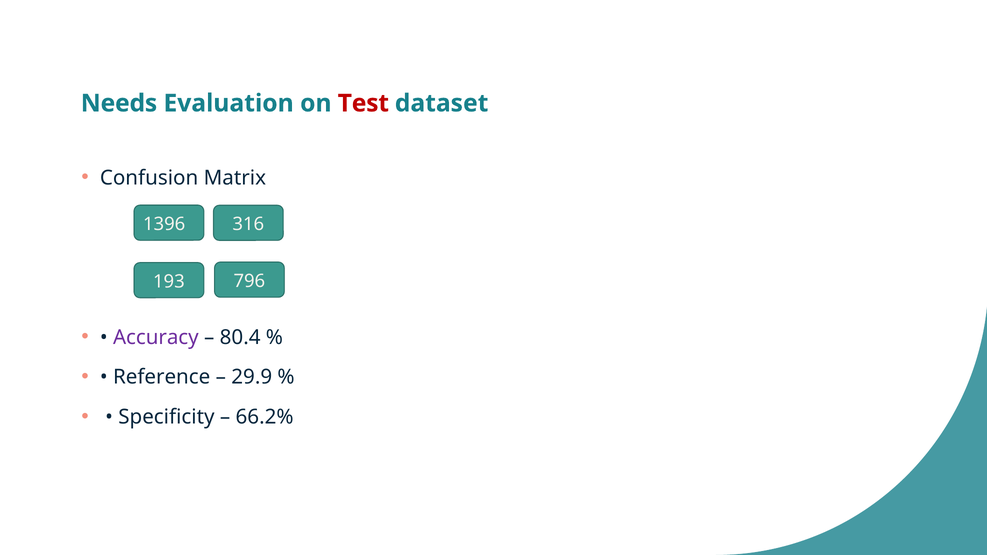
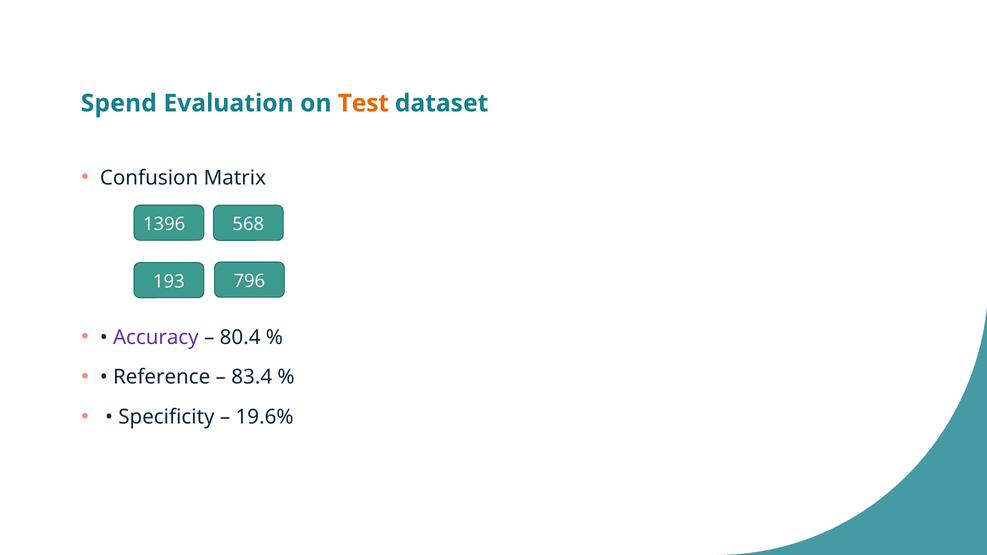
Needs: Needs -> Spend (119, 103)
Test colour: red -> orange (363, 103)
316: 316 -> 568 (248, 224)
29.9: 29.9 -> 83.4 (252, 377)
66.2%: 66.2% -> 19.6% (265, 417)
